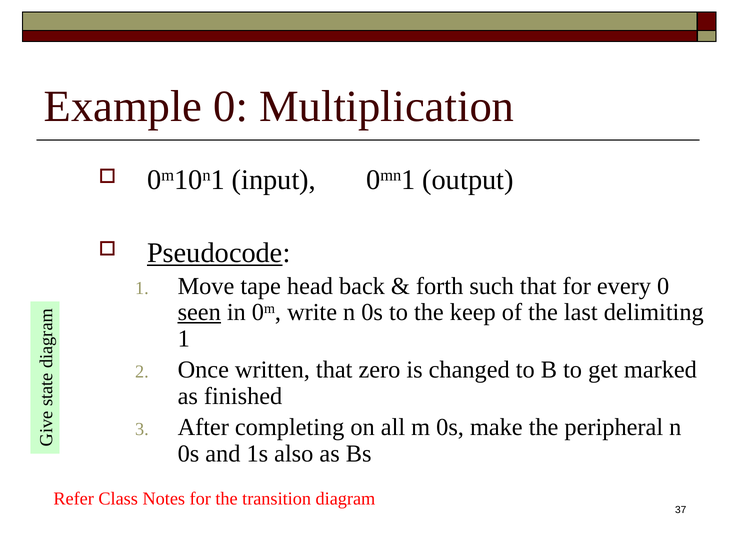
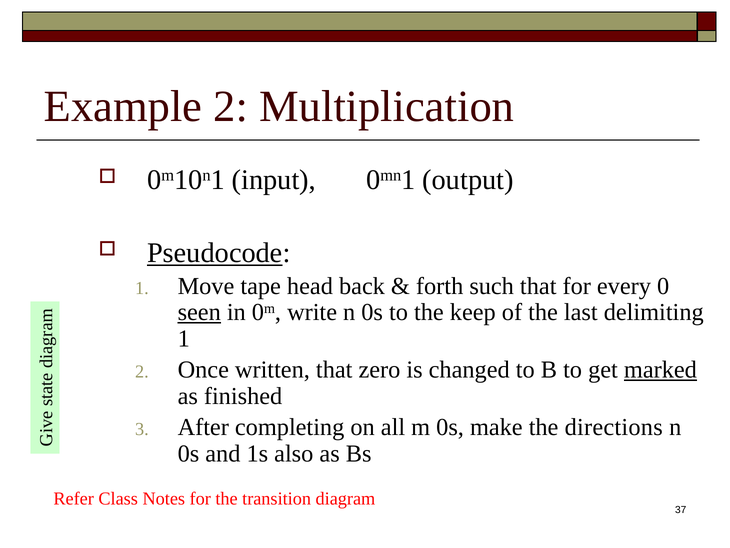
Example 0: 0 -> 2 (231, 107)
marked underline: none -> present (660, 369)
peripheral: peripheral -> directions (614, 427)
